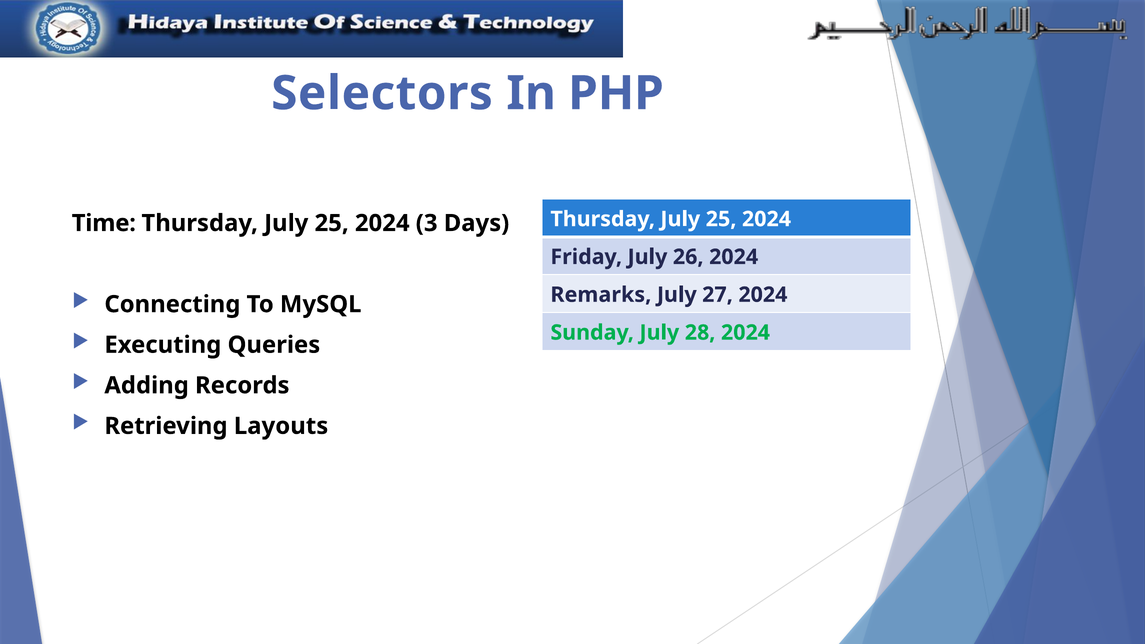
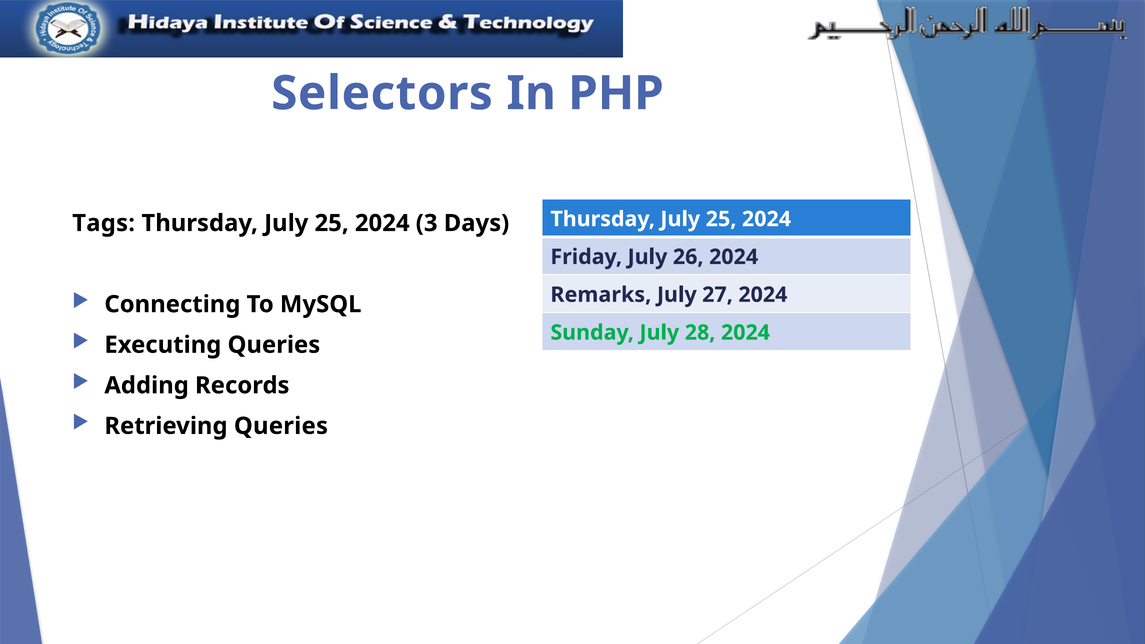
Time: Time -> Tags (104, 223)
Retrieving Layouts: Layouts -> Queries (281, 426)
